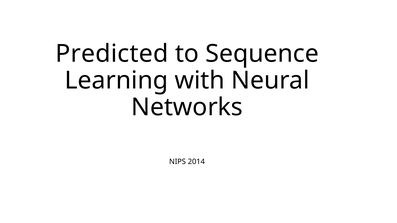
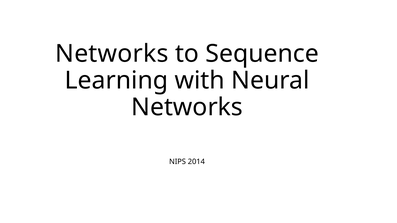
Predicted: Predicted -> Networks (112, 54)
